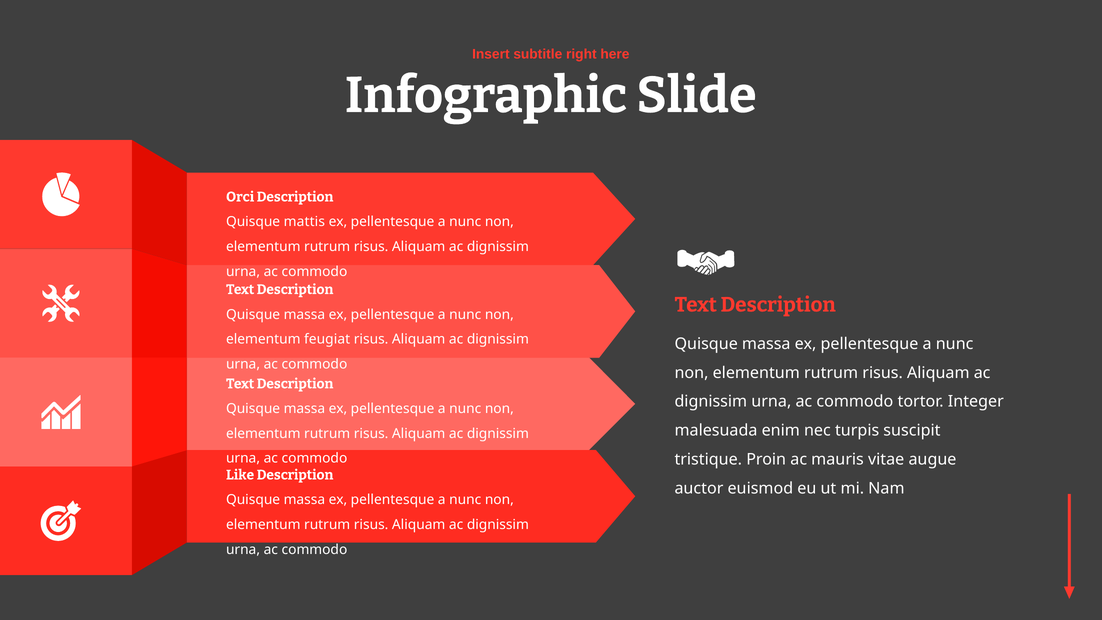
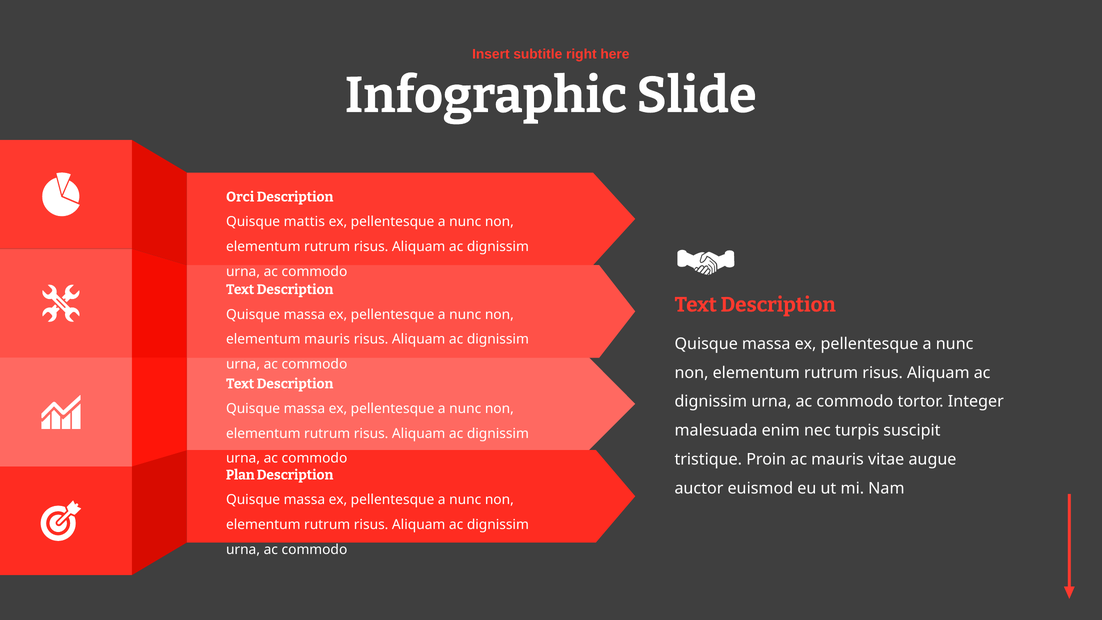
elementum feugiat: feugiat -> mauris (327, 339)
Like: Like -> Plan (240, 475)
